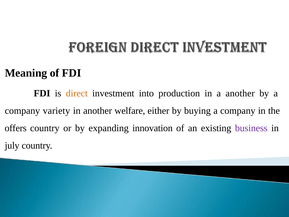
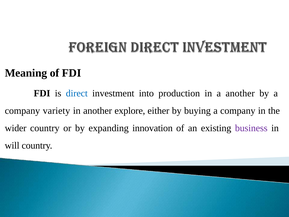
direct colour: orange -> blue (77, 93)
welfare: welfare -> explore (130, 111)
offers: offers -> wider (16, 128)
july: july -> will (12, 145)
